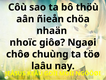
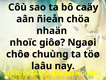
thöù: thöù -> caäy (87, 7)
